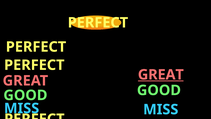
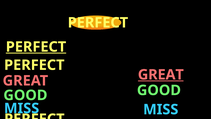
PERFECT underline: none -> present (36, 47)
